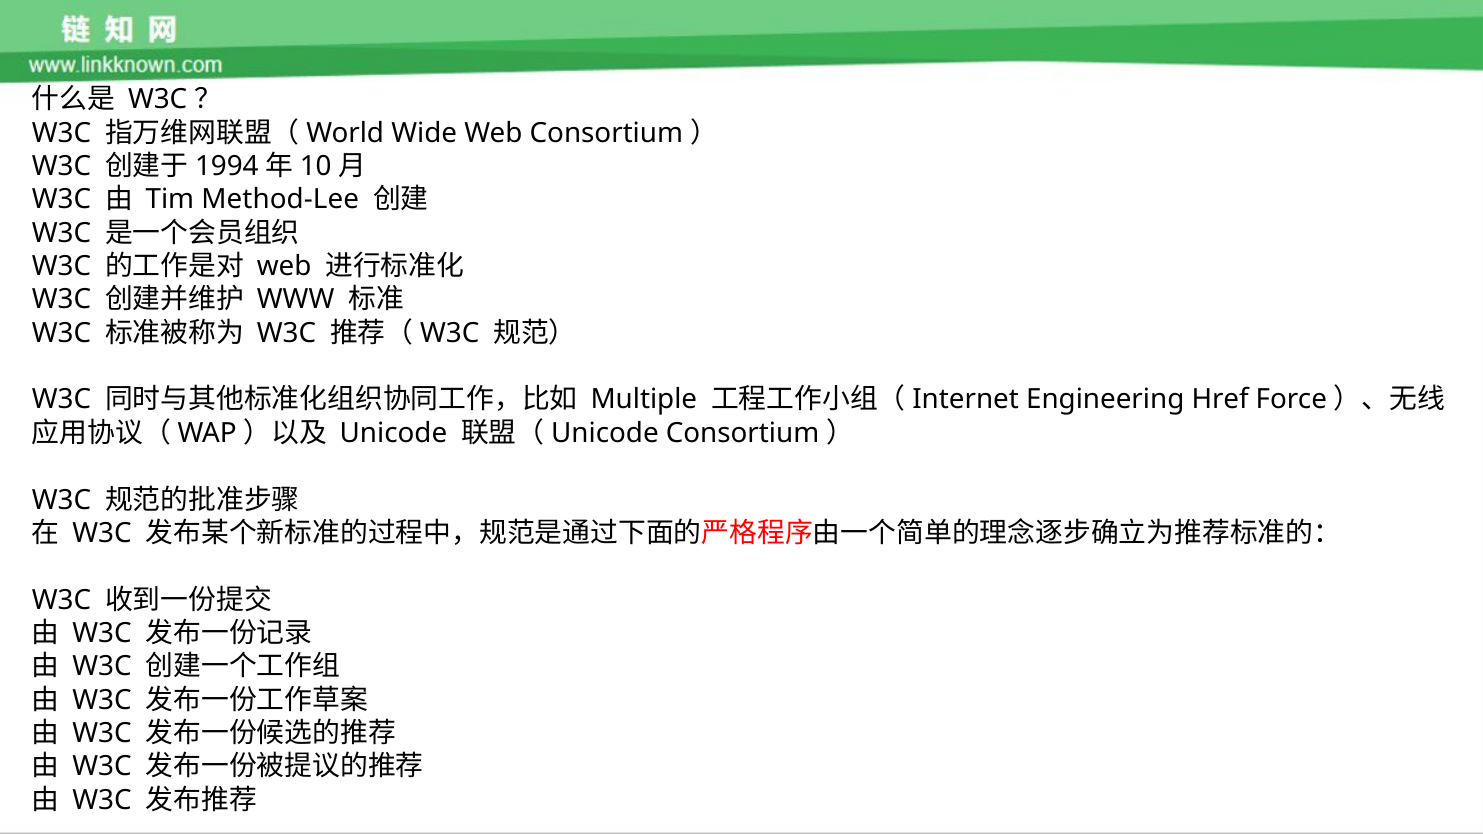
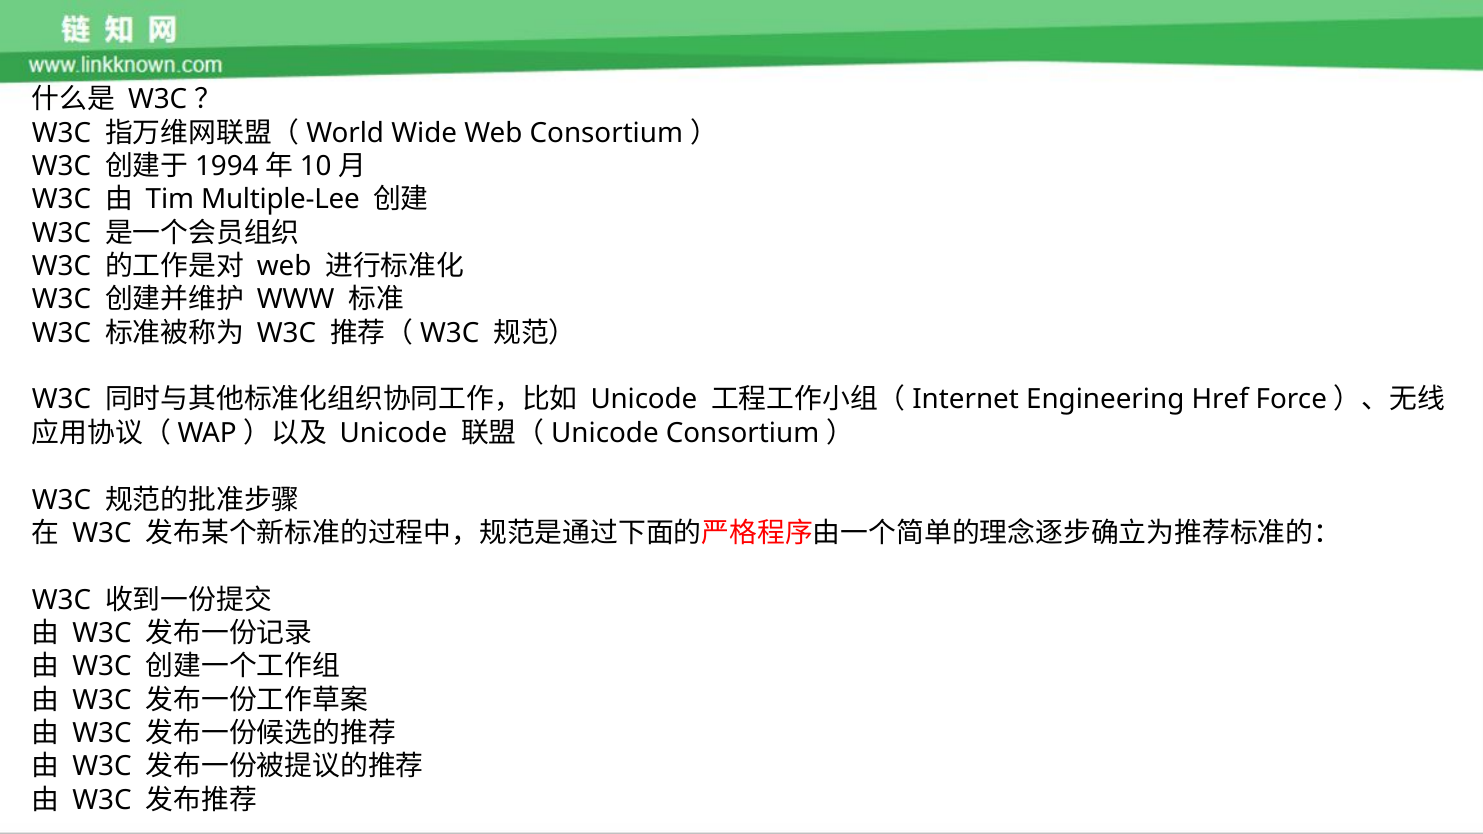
Method-Lee: Method-Lee -> Multiple-Lee (280, 200)
Multiple: Multiple -> Unicode (644, 400)
